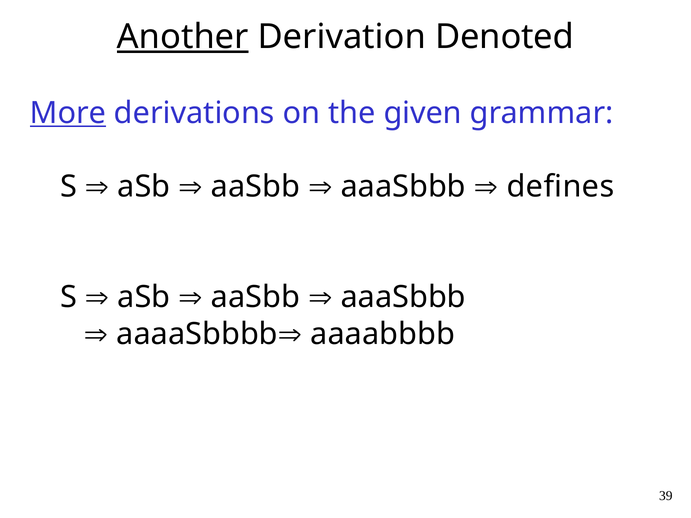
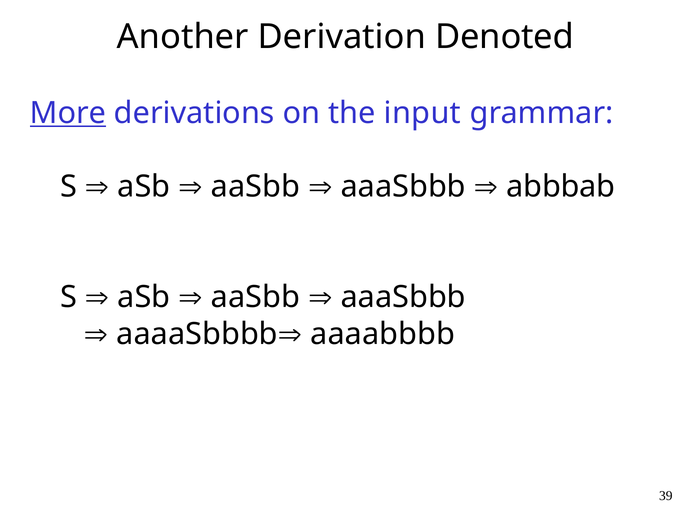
Another underline: present -> none (183, 37)
given: given -> input (422, 113)
defines: defines -> abbbab (561, 187)
